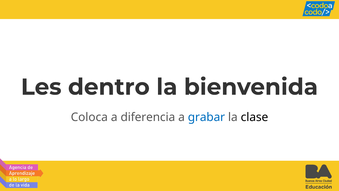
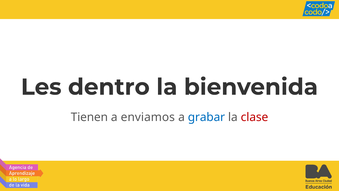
Coloca: Coloca -> Tienen (89, 117)
diferencia: diferencia -> enviamos (148, 117)
clase colour: black -> red (254, 117)
